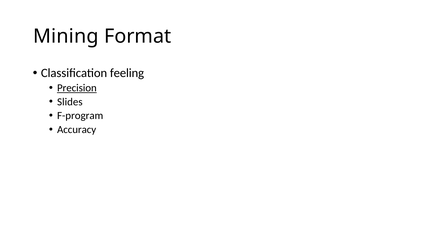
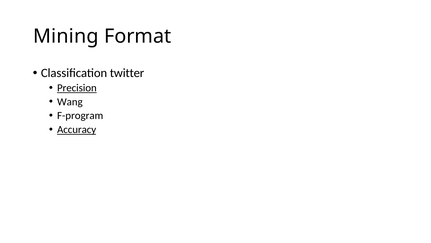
feeling: feeling -> twitter (127, 73)
Slides: Slides -> Wang (70, 102)
Accuracy underline: none -> present (77, 129)
